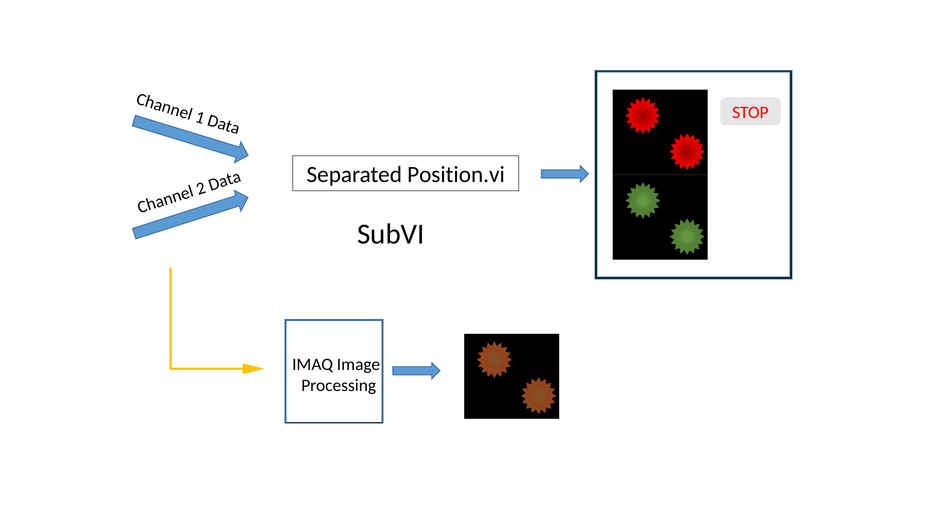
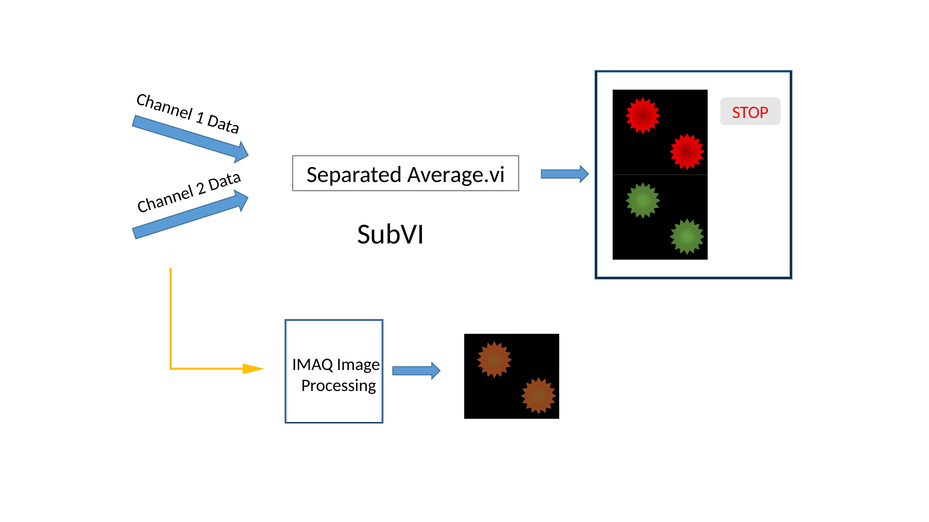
Position.vi: Position.vi -> Average.vi (456, 175)
